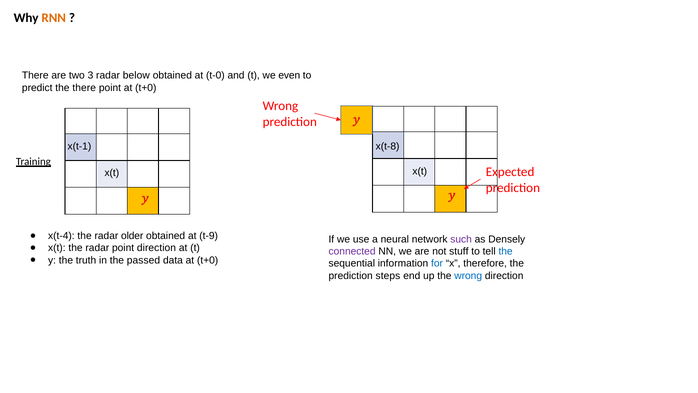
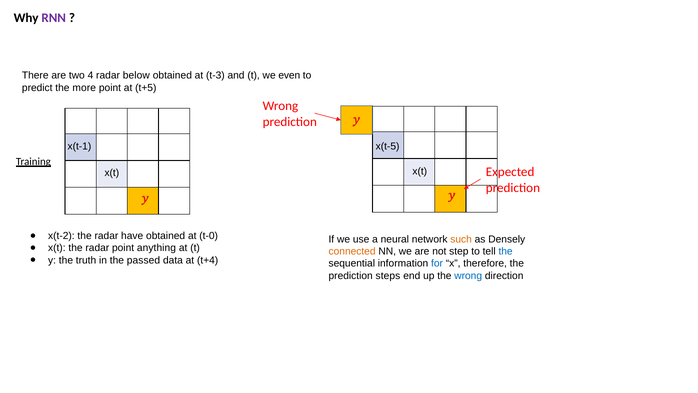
RNN colour: orange -> purple (54, 18)
3: 3 -> 4 (90, 75)
t-0: t-0 -> t-3 (215, 75)
the there: there -> more (84, 88)
point at t+0: t+0 -> t+5 (146, 88)
x(t-8: x(t-8 -> x(t-5 (388, 146)
x(t-4: x(t-4 -> x(t-2 (61, 235)
older: older -> have (132, 235)
t-9: t-9 -> t-0 (209, 235)
such colour: purple -> orange (461, 239)
point direction: direction -> anything (156, 248)
connected colour: purple -> orange (352, 251)
stuff: stuff -> step (459, 251)
data at t+0: t+0 -> t+4 (208, 260)
